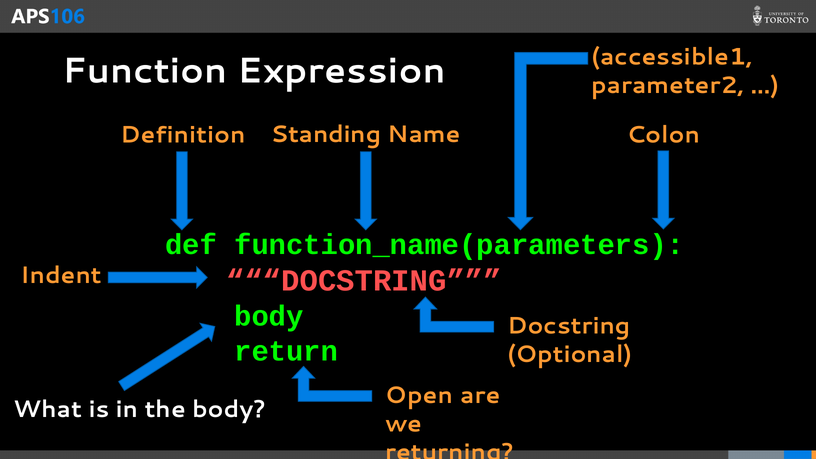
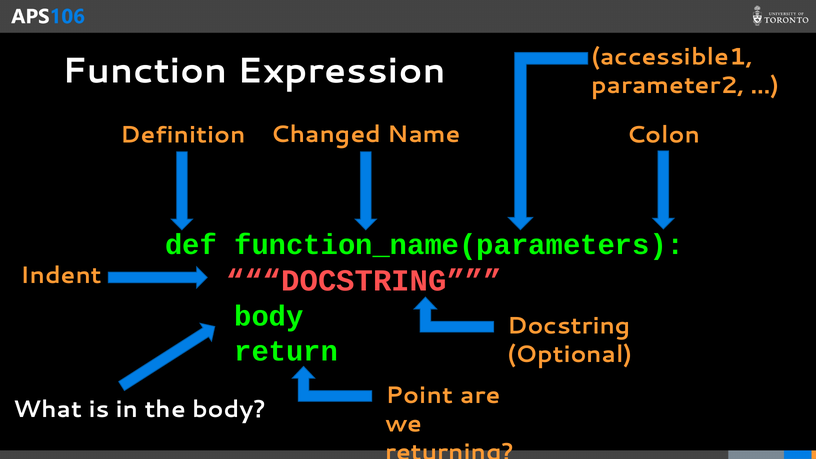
Standing: Standing -> Changed (326, 135)
Open: Open -> Point (419, 395)
